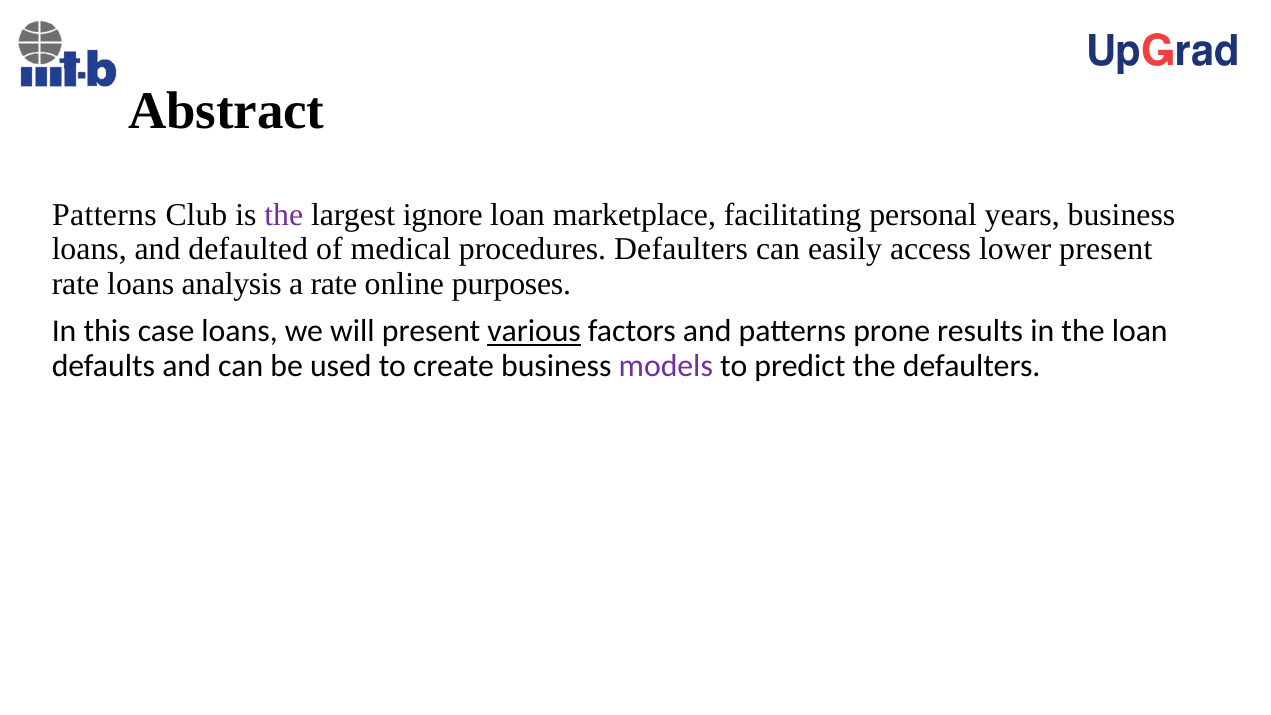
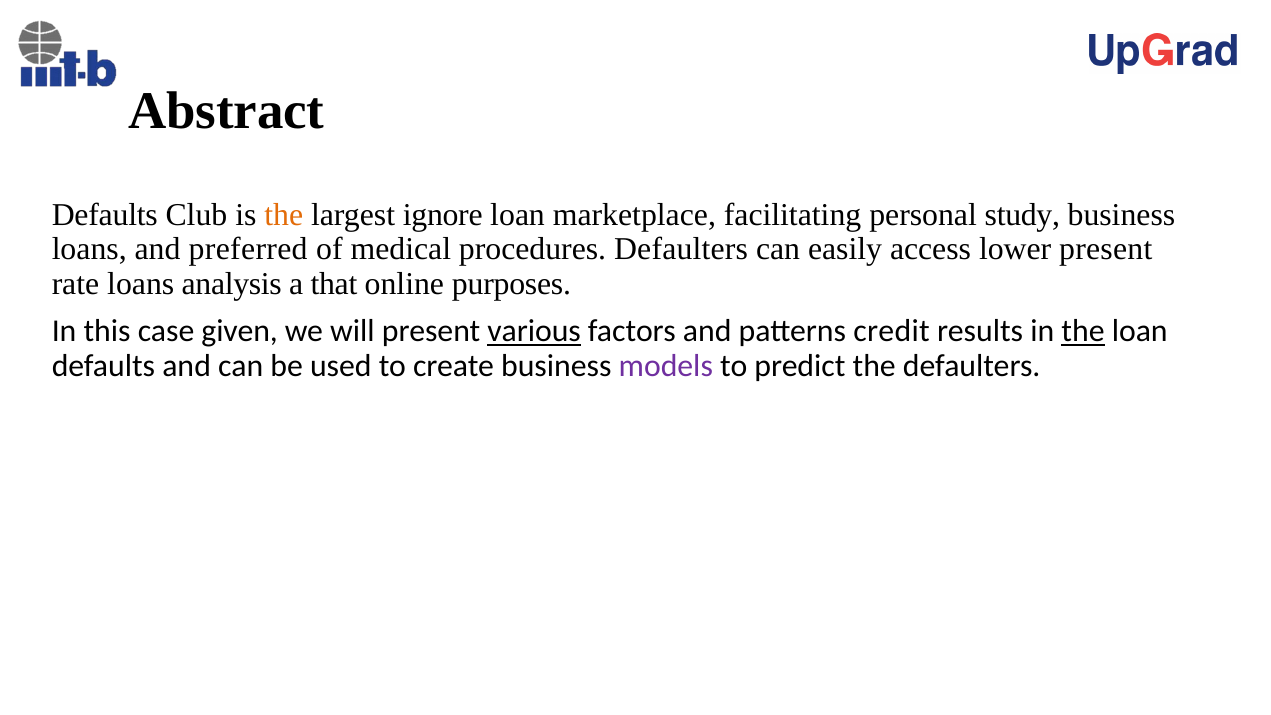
Patterns: Patterns -> Defaults (105, 215)
the colour: purple -> orange (284, 215)
years: years -> study (1022, 215)
defaulted: defaulted -> preferred (248, 249)
a rate: rate -> that (334, 284)
case loans: loans -> given (240, 331)
prone: prone -> credit (892, 331)
the underline: none -> present (1083, 331)
